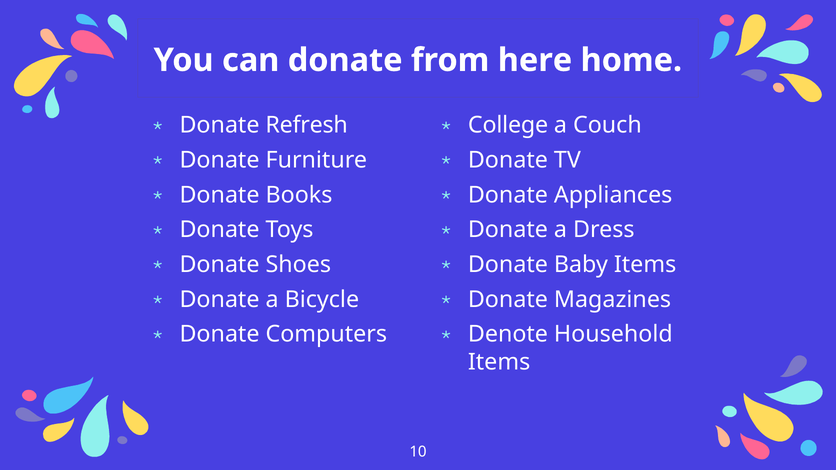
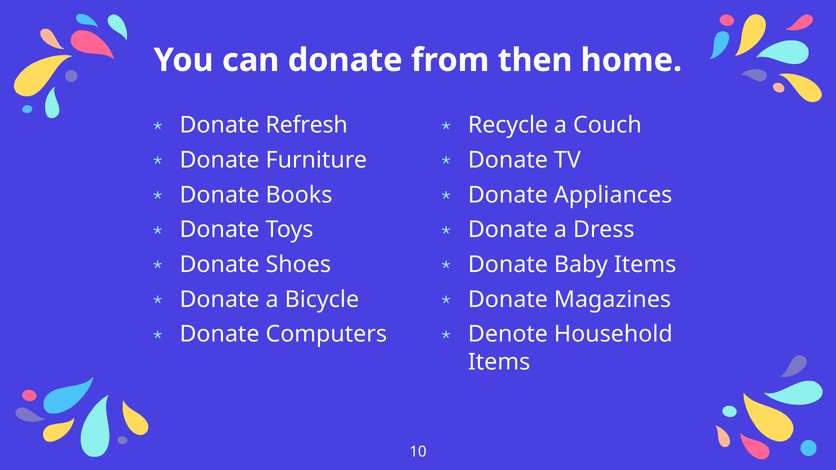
here: here -> then (535, 60)
College: College -> Recycle (508, 125)
